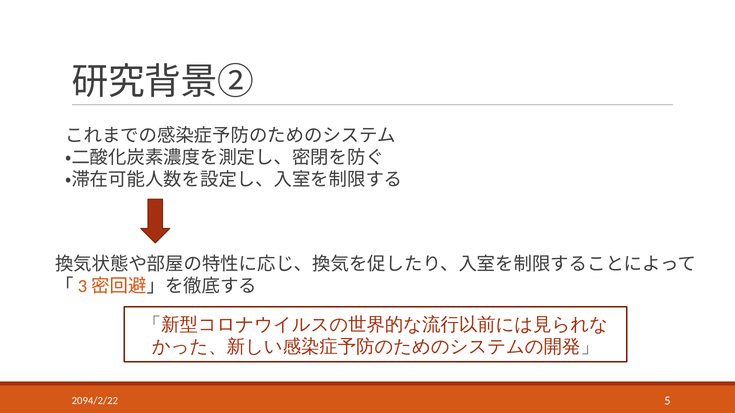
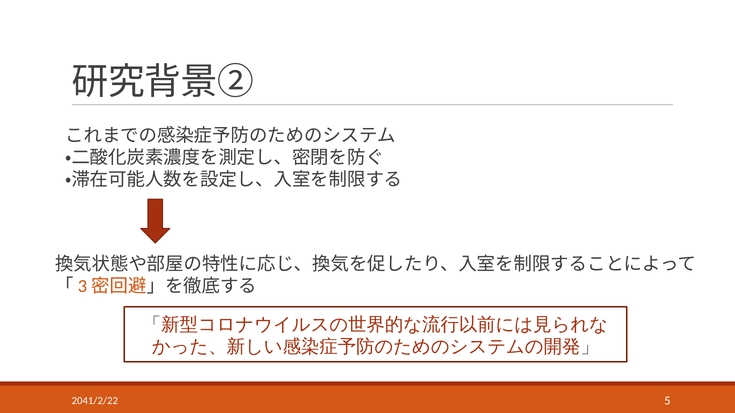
2094/2/22: 2094/2/22 -> 2041/2/22 (95, 401)
